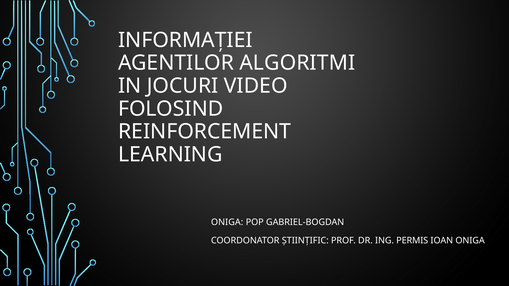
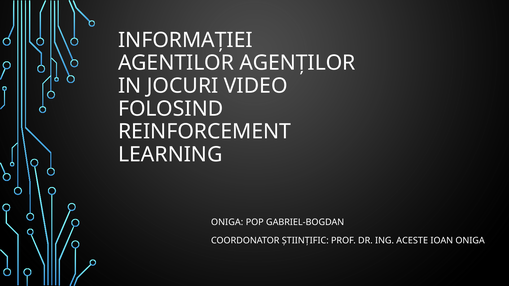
ALGORITMI: ALGORITMI -> AGENȚILOR (297, 63)
PERMIS: PERMIS -> ACESTE (412, 241)
